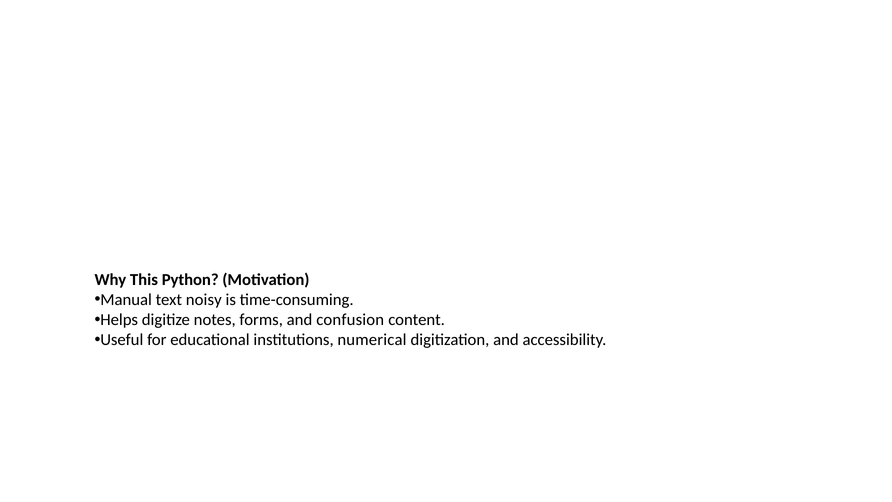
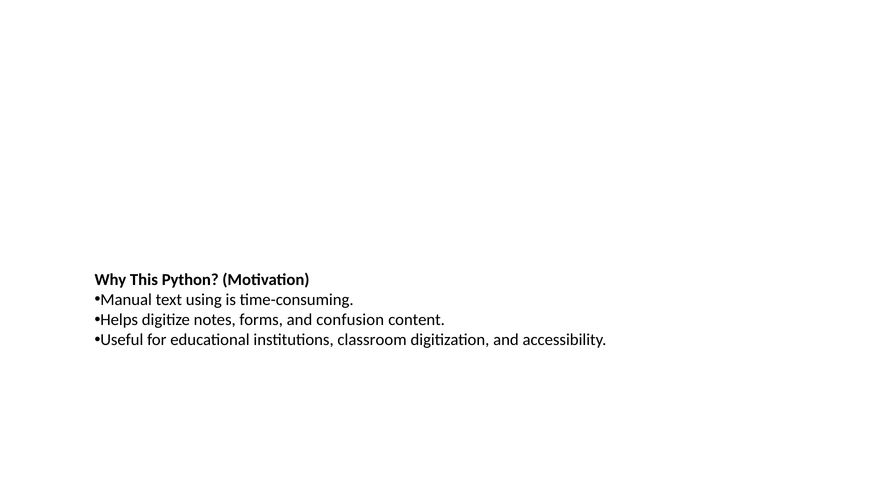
noisy: noisy -> using (204, 300)
numerical: numerical -> classroom (372, 340)
